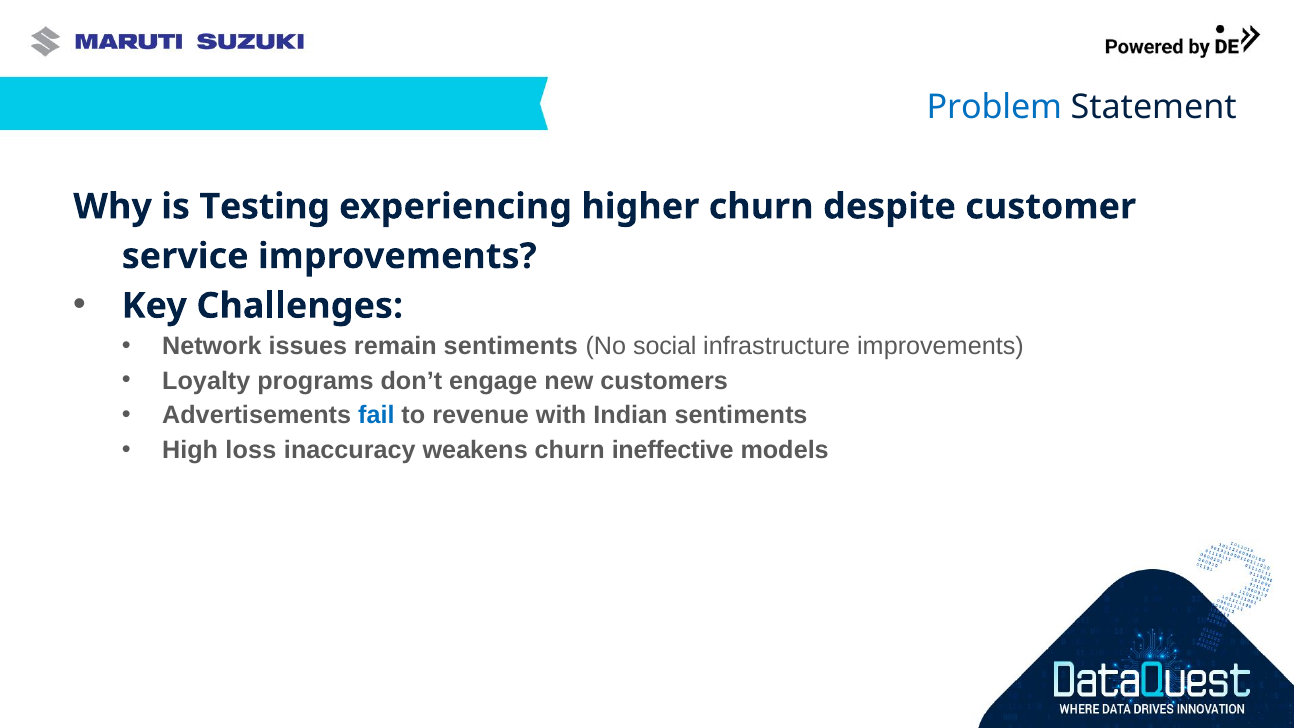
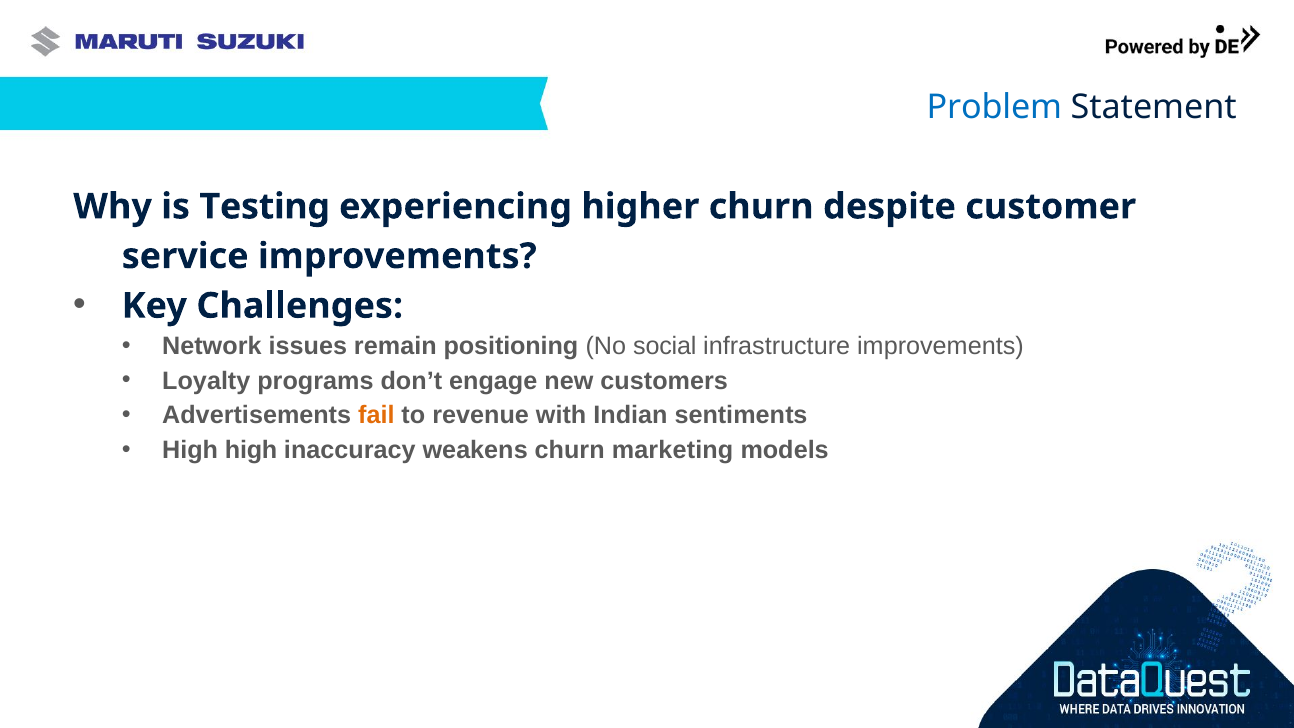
remain sentiments: sentiments -> positioning (511, 346)
fail colour: blue -> orange (376, 416)
High loss: loss -> high (251, 450)
ineffective: ineffective -> marketing (673, 450)
